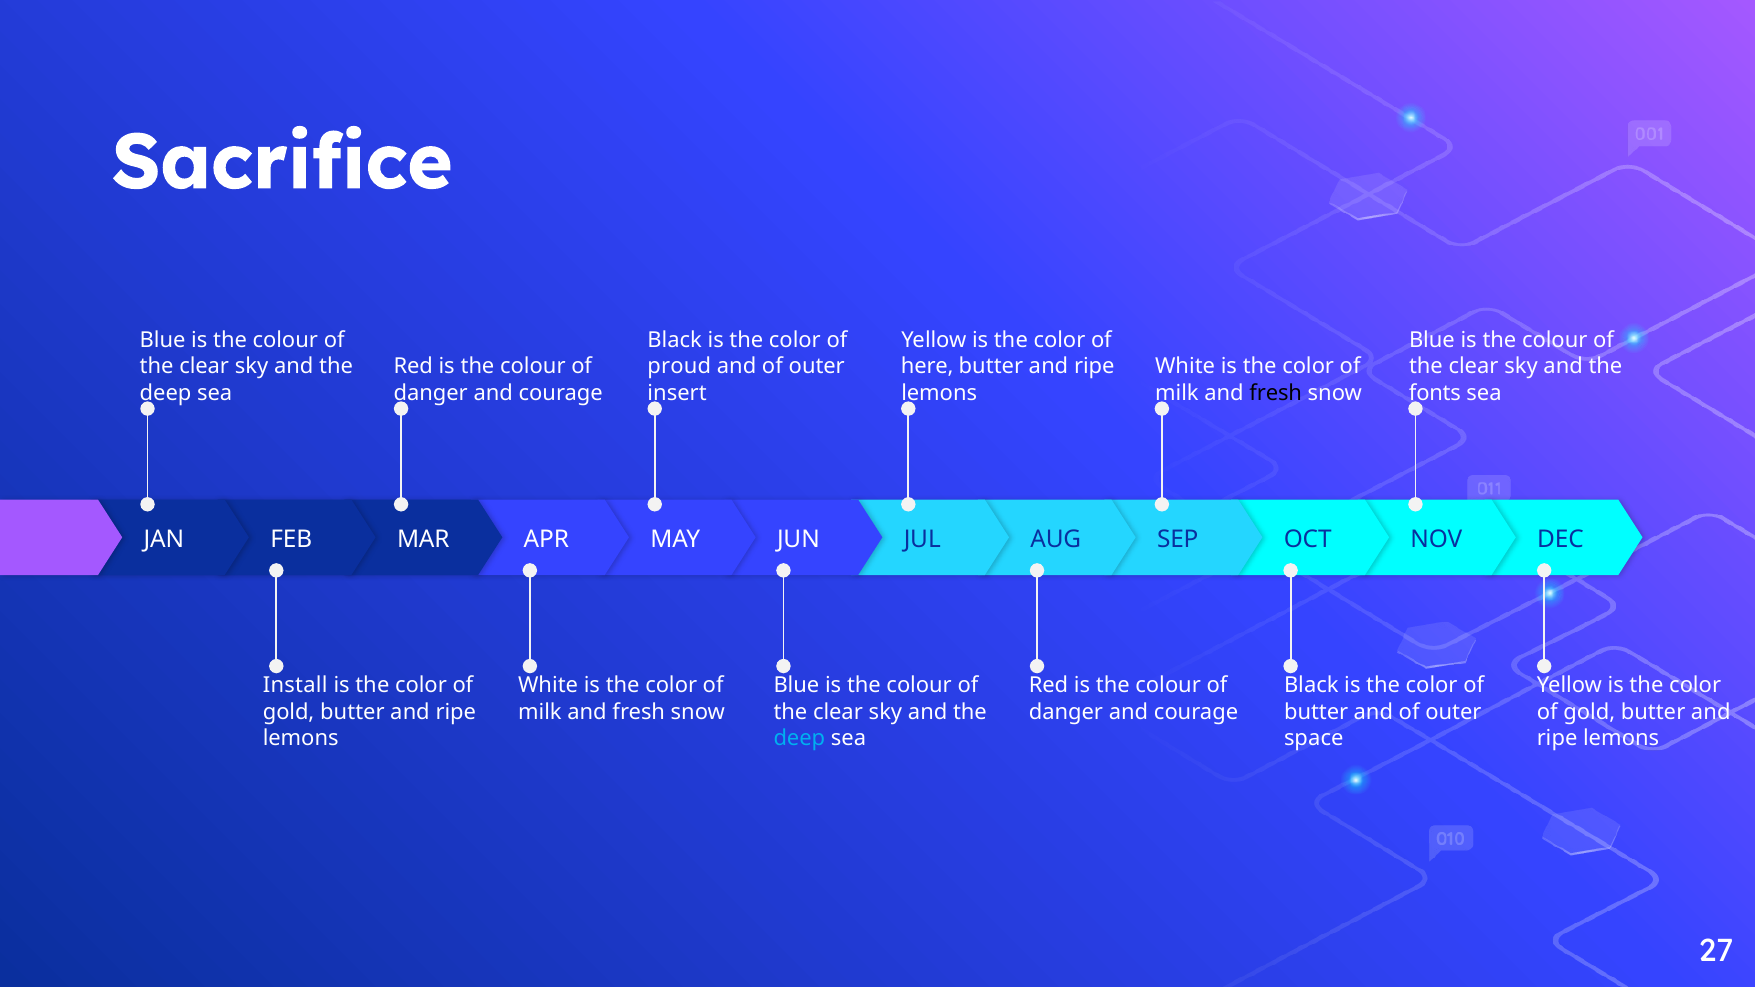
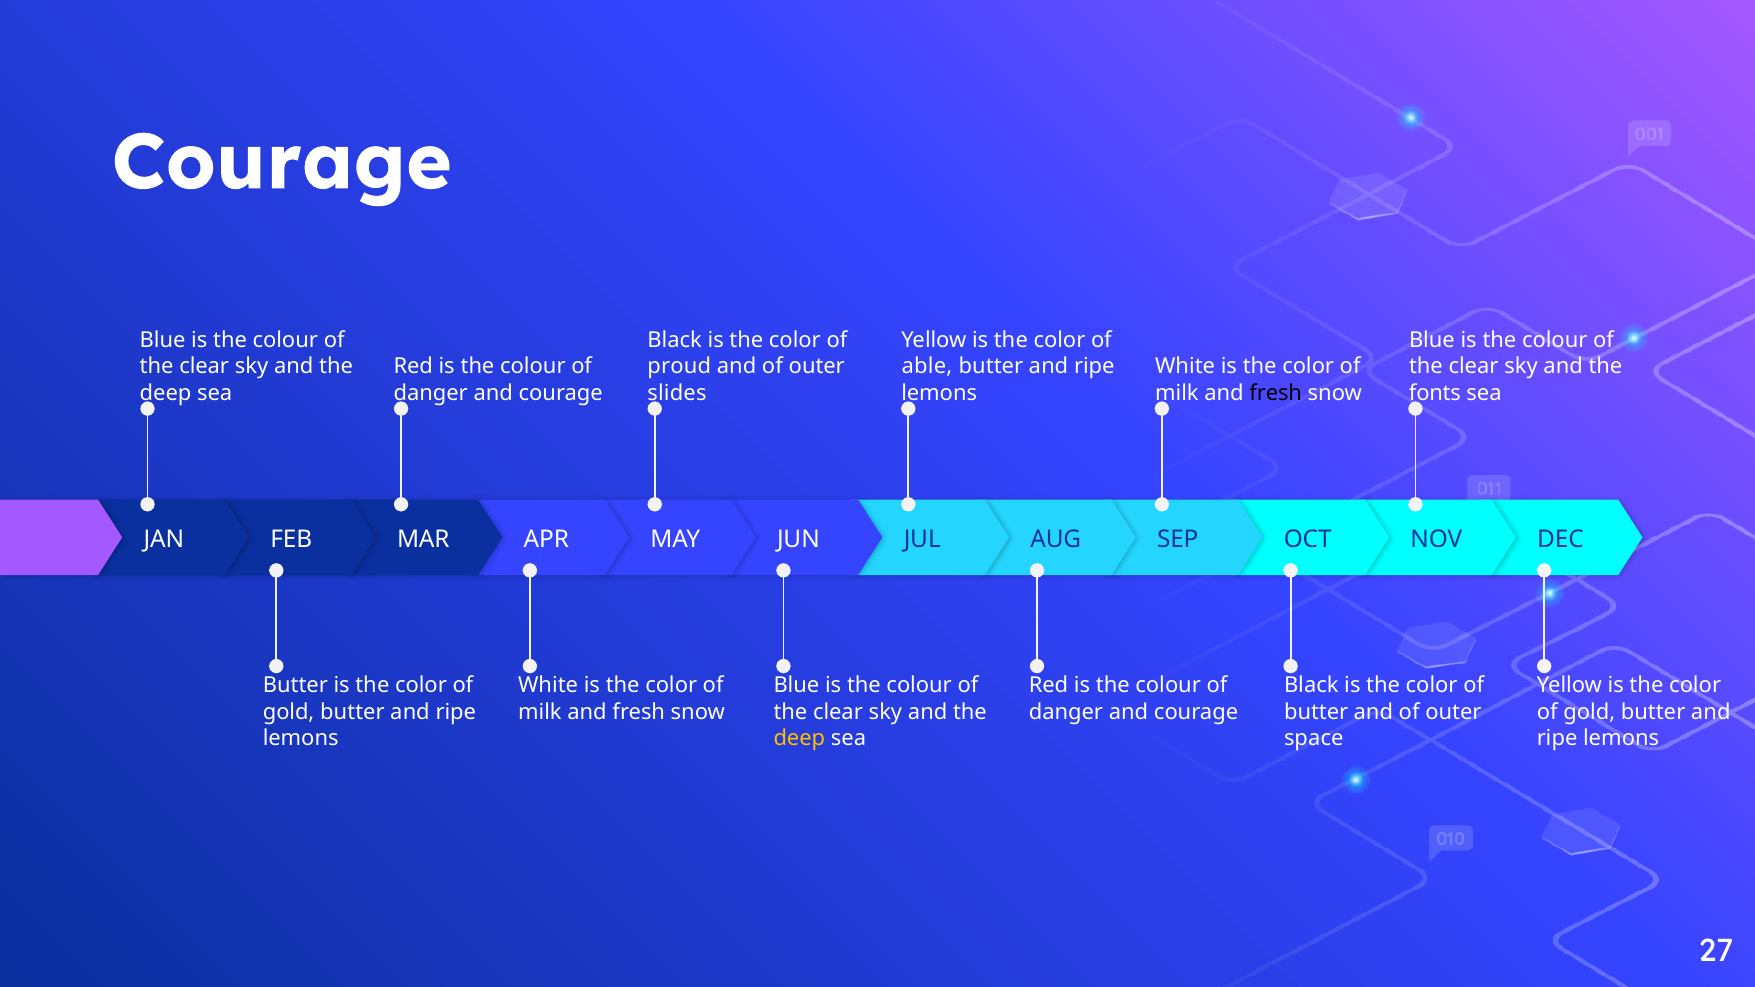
Sacrifice: Sacrifice -> Courage (282, 163)
here: here -> able (927, 366)
insert: insert -> slides (677, 393)
Install: Install -> Butter (295, 686)
deep colour: light blue -> yellow (799, 738)
